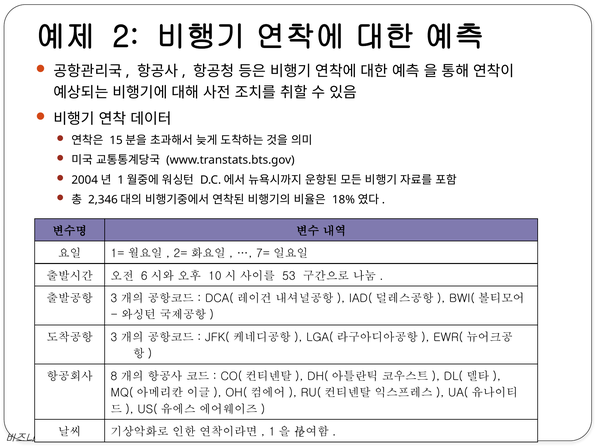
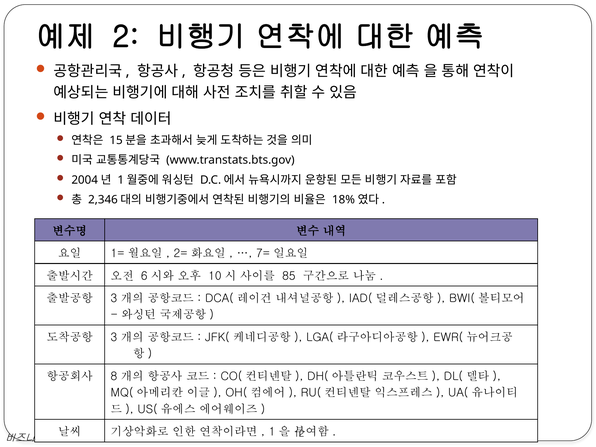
53: 53 -> 85 (289, 276)
